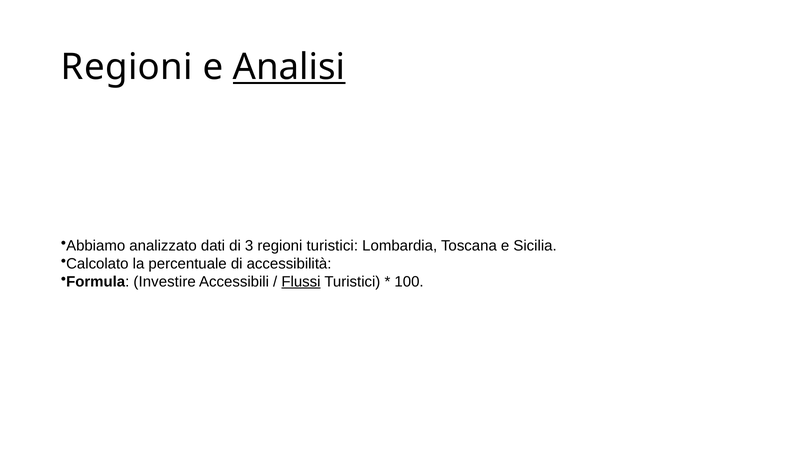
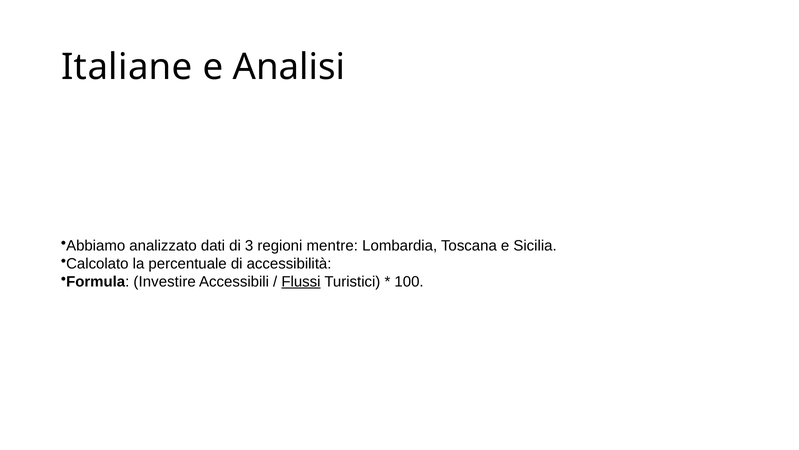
Regioni: Regioni -> Italiane (127, 67)
Analisi underline: present -> none (289, 67)
regioni turistici: turistici -> mentre (332, 245)
